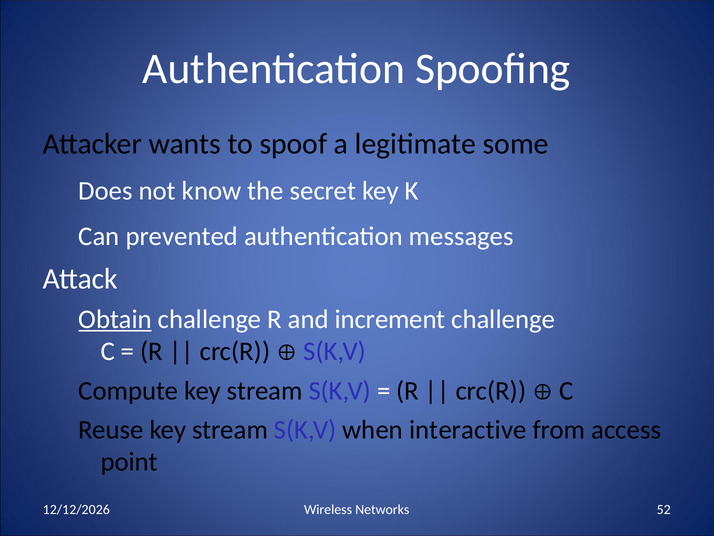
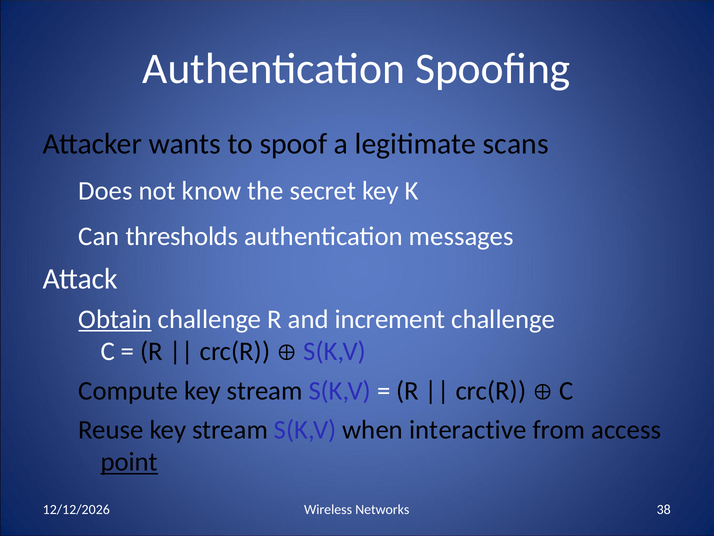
some: some -> scans (516, 144)
prevented: prevented -> thresholds (182, 236)
point underline: none -> present (129, 462)
52: 52 -> 38 (664, 509)
